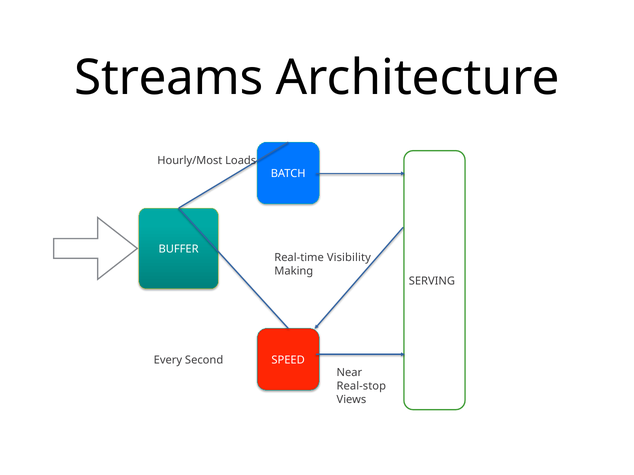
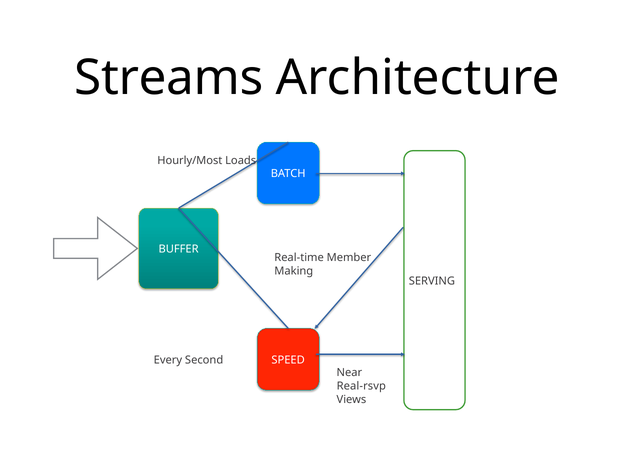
Visibility: Visibility -> Member (349, 258)
Real-stop: Real-stop -> Real-rsvp (361, 387)
